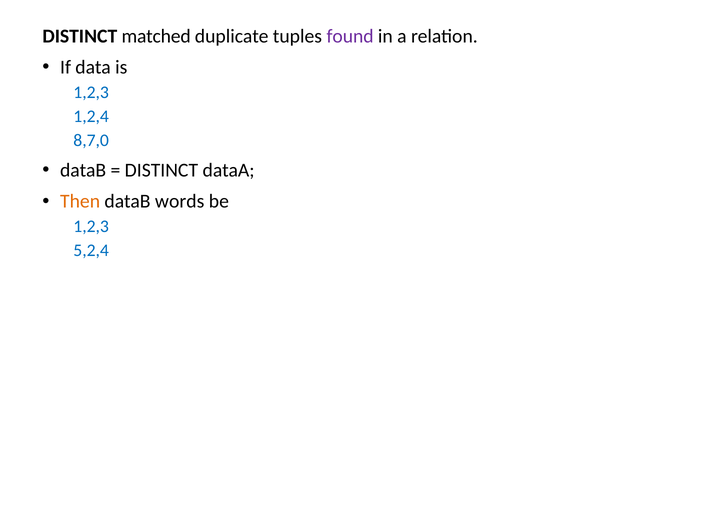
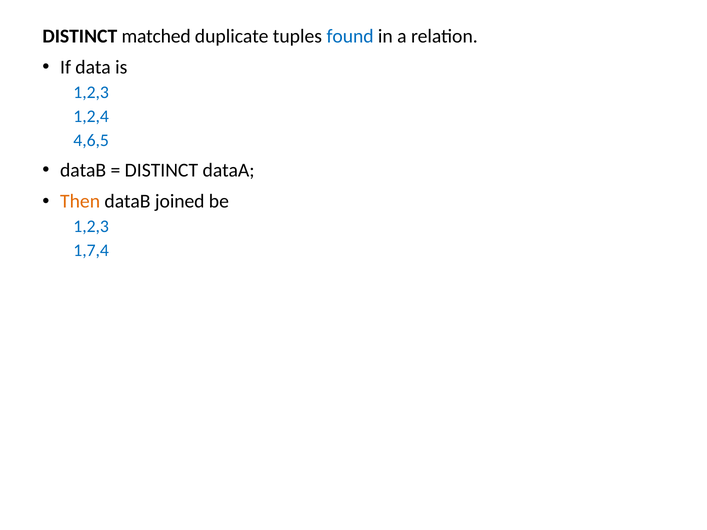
found colour: purple -> blue (350, 36)
8,7,0: 8,7,0 -> 4,6,5 (91, 140)
words: words -> joined (180, 201)
5,2,4: 5,2,4 -> 1,7,4 (91, 250)
